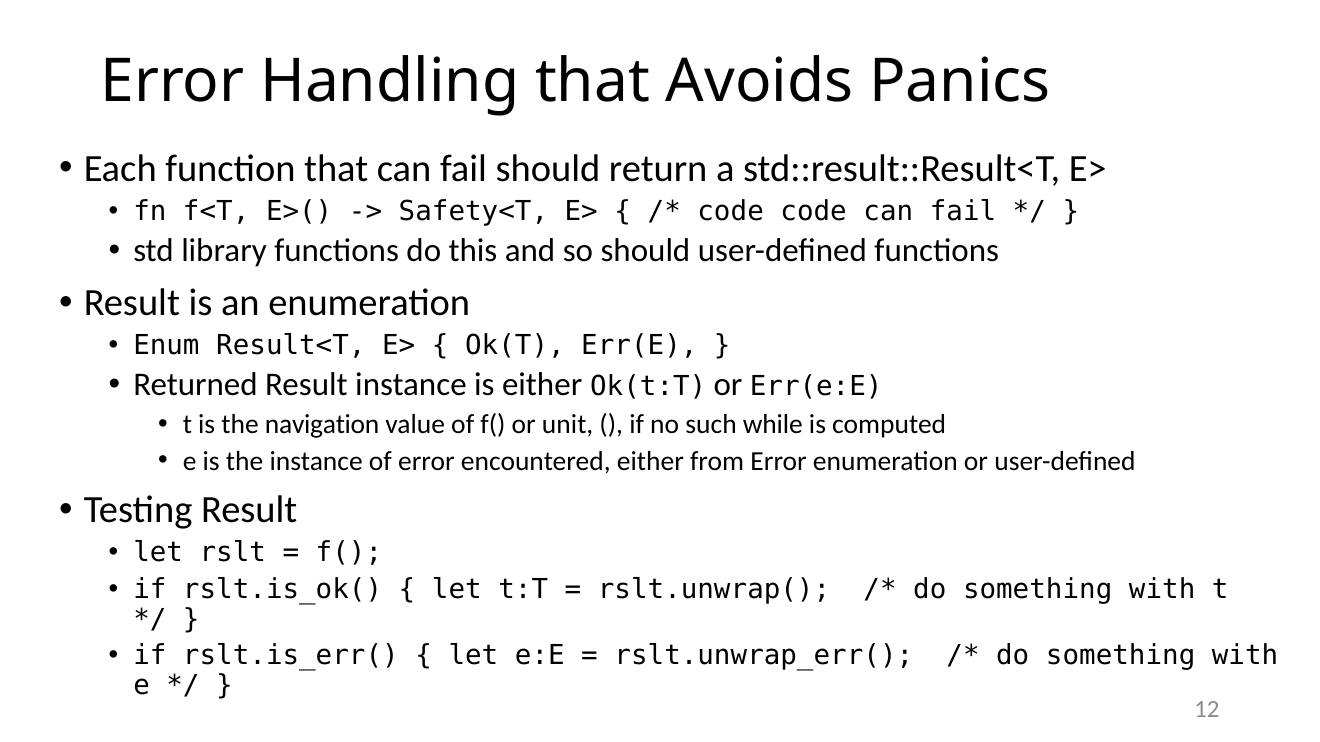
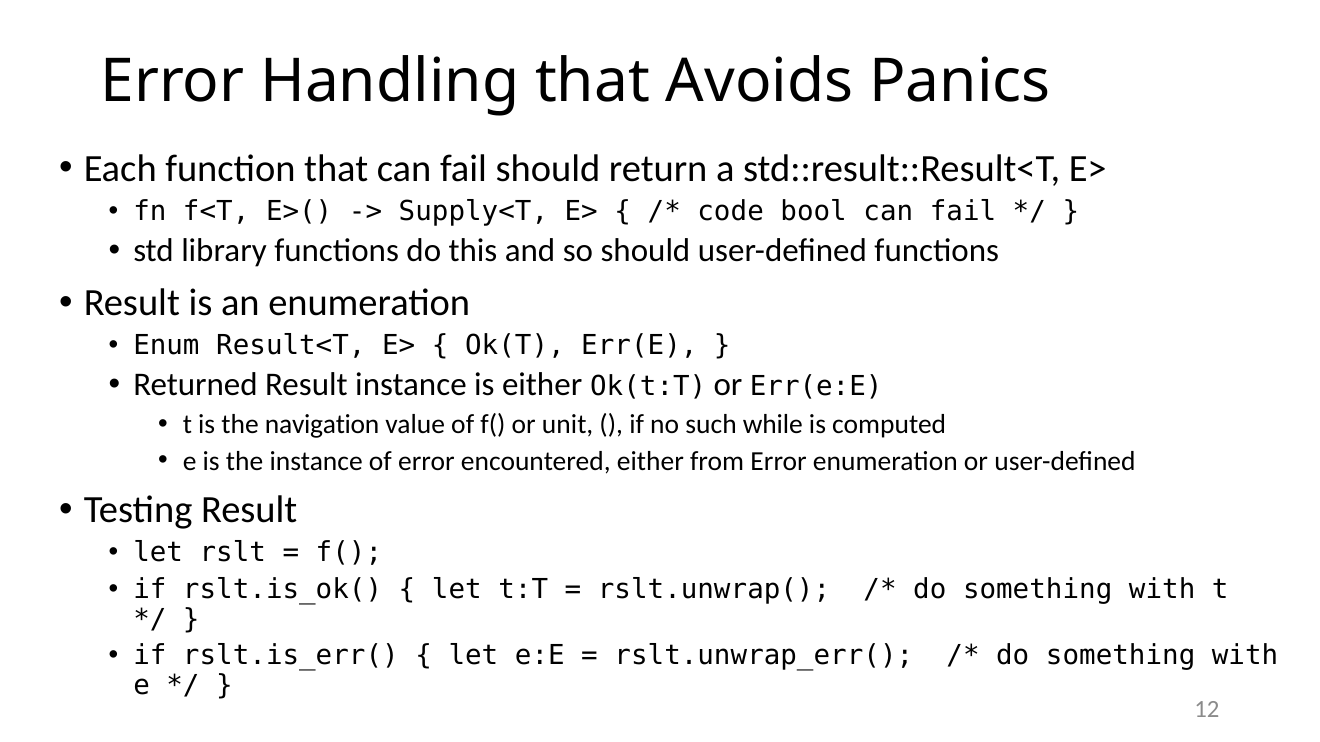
Safety<T: Safety<T -> Supply<T (473, 211)
code code: code -> bool (814, 211)
